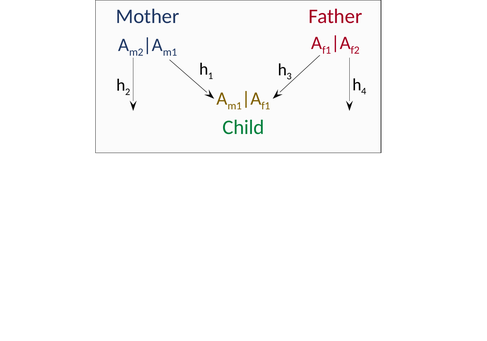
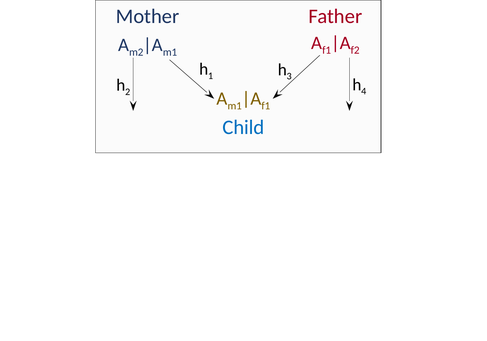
Child colour: green -> blue (243, 127)
